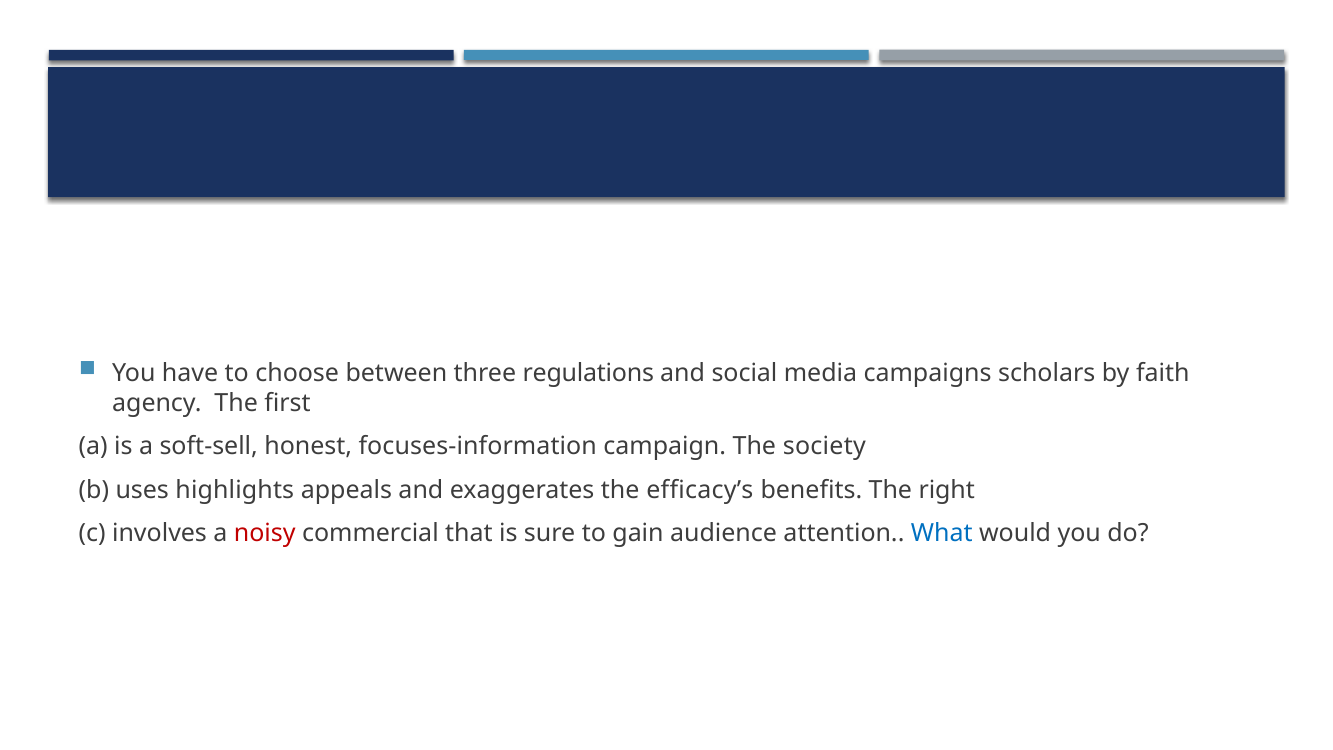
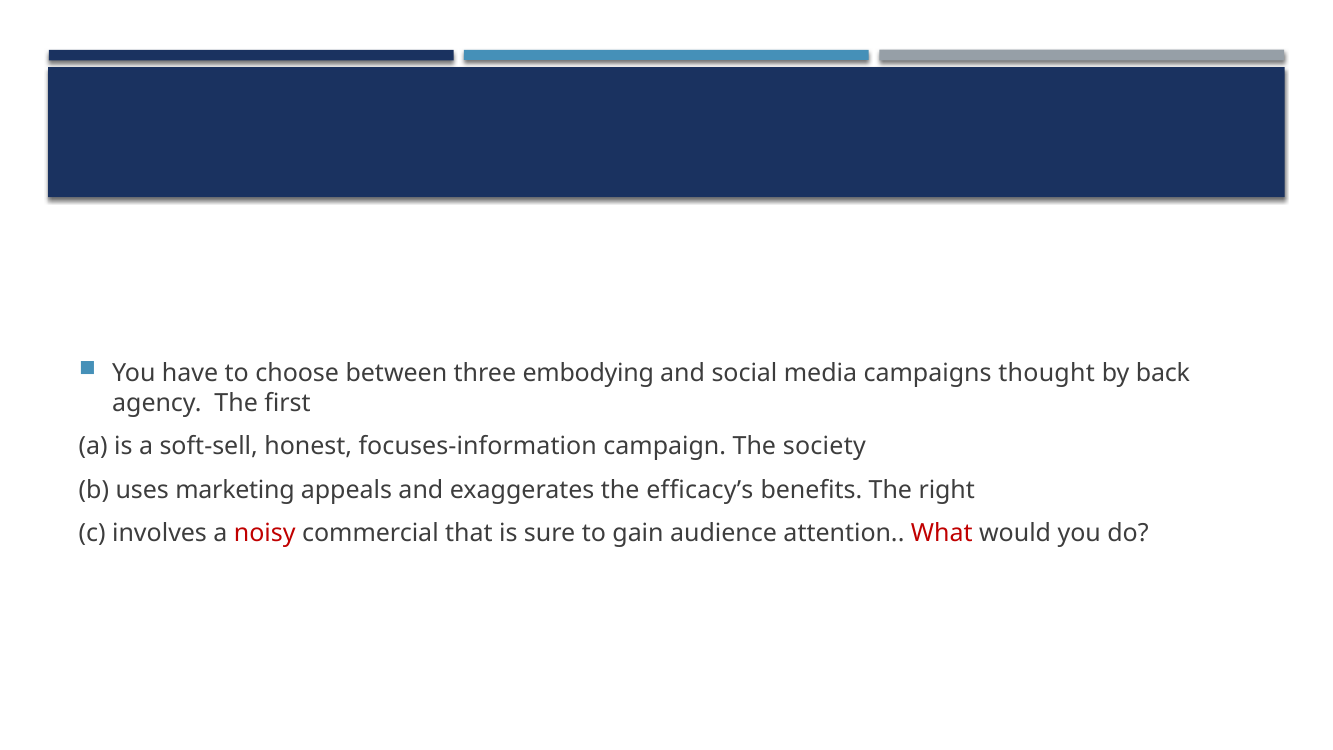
regulations: regulations -> embodying (588, 373)
scholars: scholars -> thought (1047, 373)
faith: faith -> back (1163, 373)
highlights: highlights -> marketing (235, 490)
What colour: blue -> red (942, 533)
